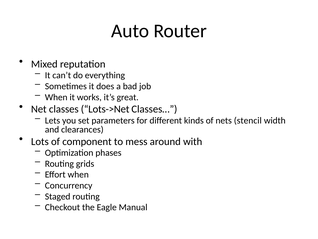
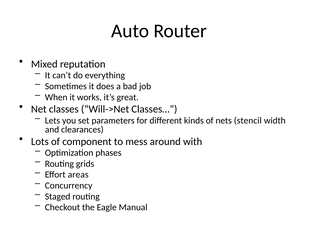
Lots->Net: Lots->Net -> Will->Net (105, 109)
Effort when: when -> areas (78, 174)
